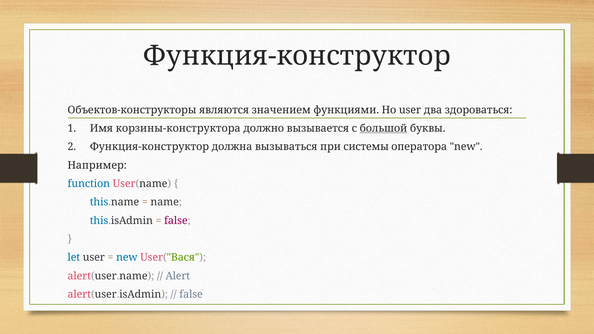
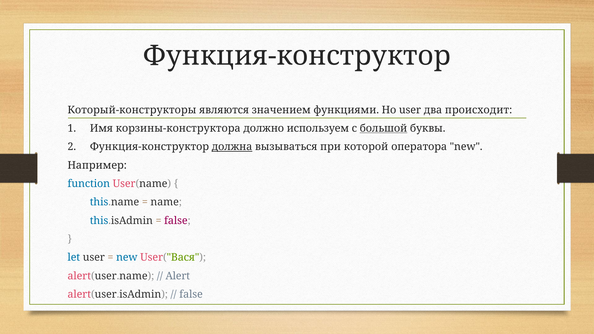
Объектов-конструкторы: Объектов-конструкторы -> Который-конструкторы (132, 110)
здороваться: здороваться -> происходит (479, 110)
вызывается: вызывается -> используем (318, 128)
должна underline: none -> present (232, 147)
системы: системы -> которой (366, 147)
